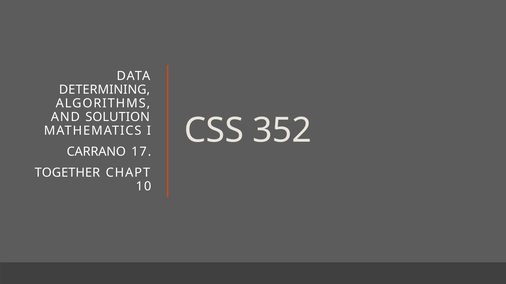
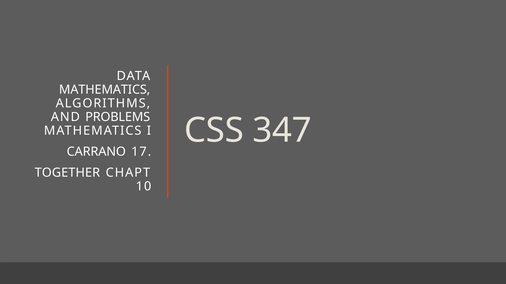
DETERMINING: DETERMINING -> MATHEMATICS (105, 90)
SOLUTION: SOLUTION -> PROBLEMS (118, 117)
352: 352 -> 347 (282, 131)
